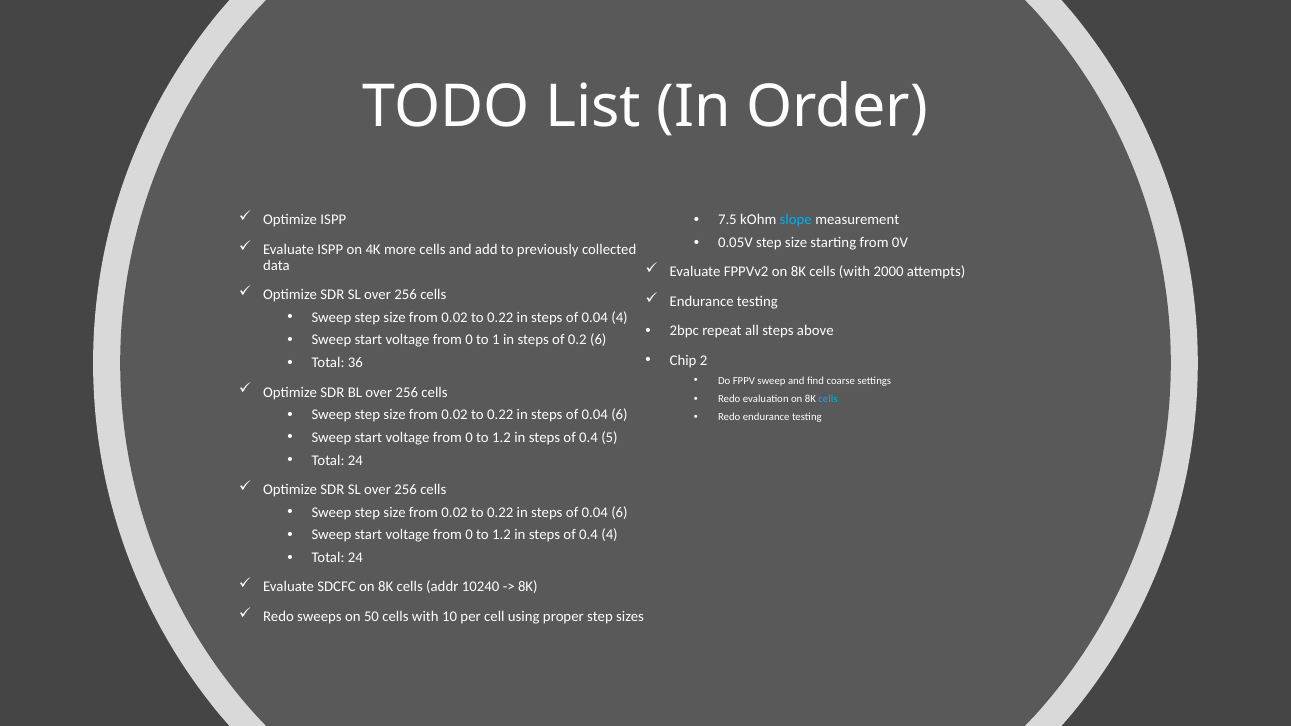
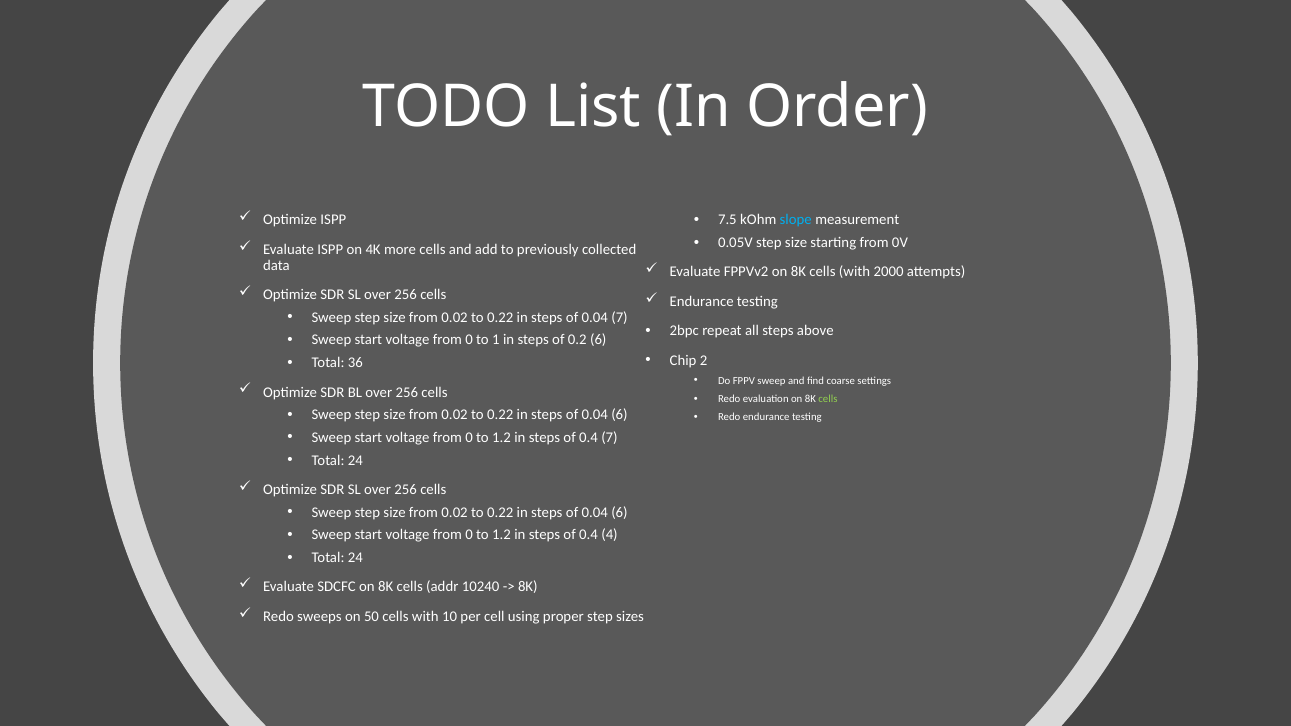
0.04 4: 4 -> 7 (620, 317)
cells colour: light blue -> light green (828, 399)
0.4 5: 5 -> 7 (609, 438)
